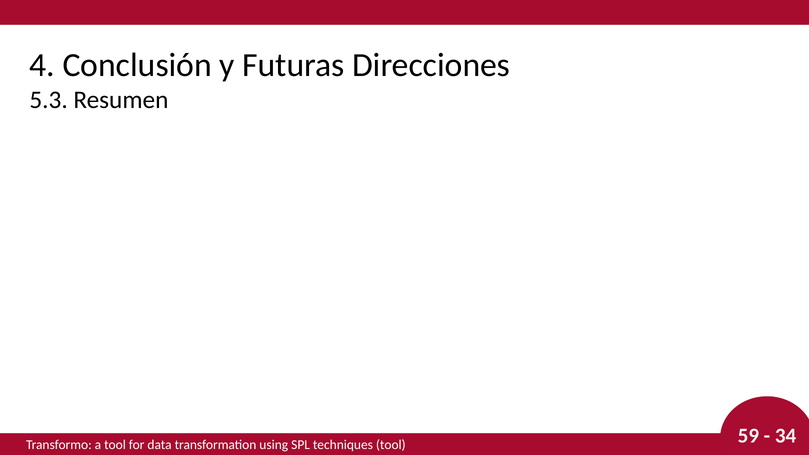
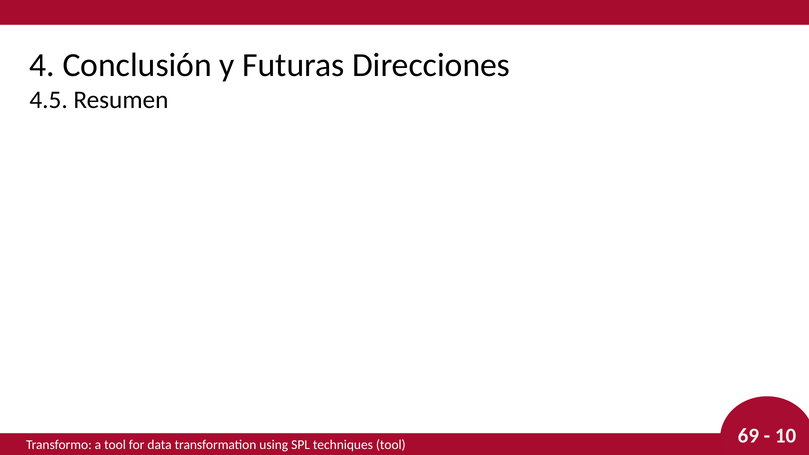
5.3: 5.3 -> 4.5 (49, 100)
59: 59 -> 69 (748, 436)
34: 34 -> 10 (786, 436)
